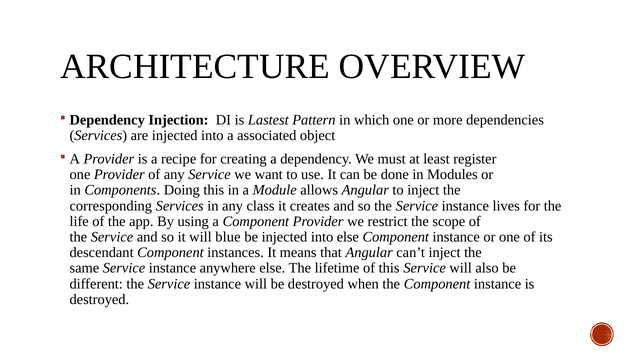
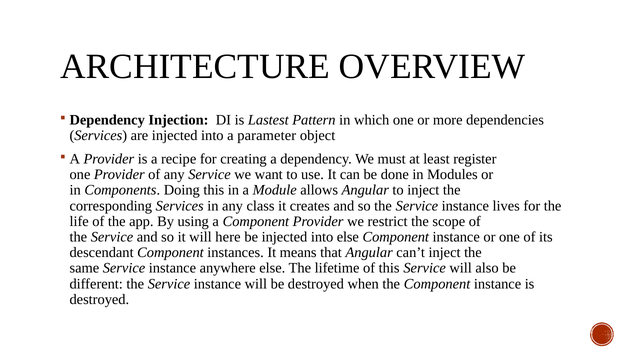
associated: associated -> parameter (267, 135)
blue: blue -> here (228, 237)
